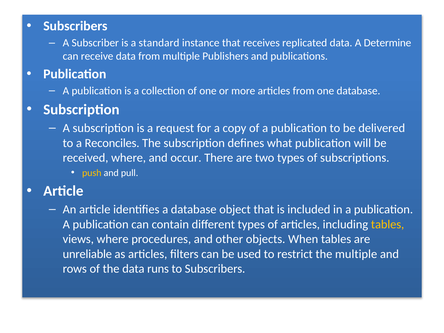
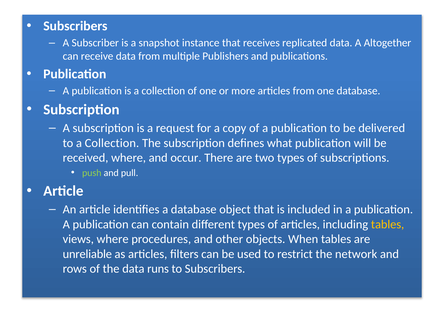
standard: standard -> snapshot (159, 43)
Determine: Determine -> Altogether (388, 43)
to a Reconciles: Reconciles -> Collection (112, 143)
push colour: yellow -> light green (92, 173)
the multiple: multiple -> network (356, 254)
